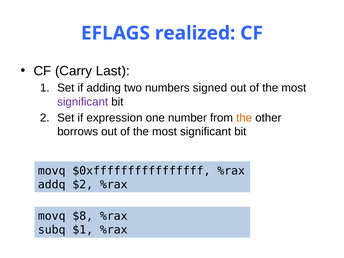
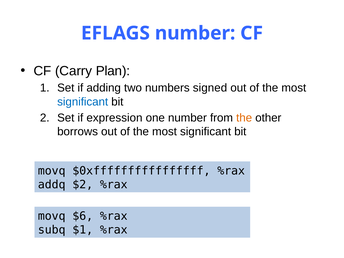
EFLAGS realized: realized -> number (195, 33)
Last: Last -> Plan (113, 71)
significant colour: purple -> blue (83, 102)
$8: $8 -> $6 (83, 216)
